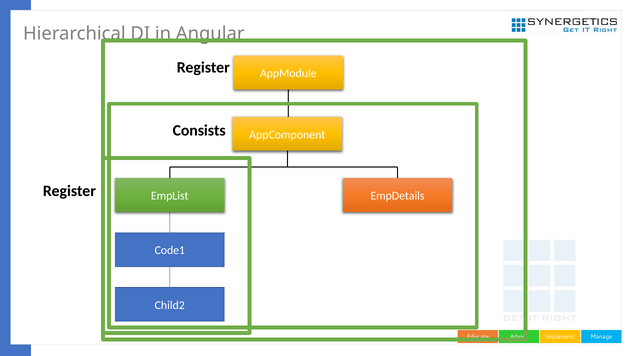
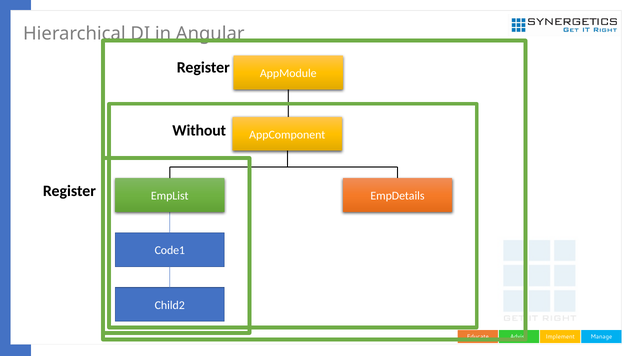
Consists: Consists -> Without (199, 130)
